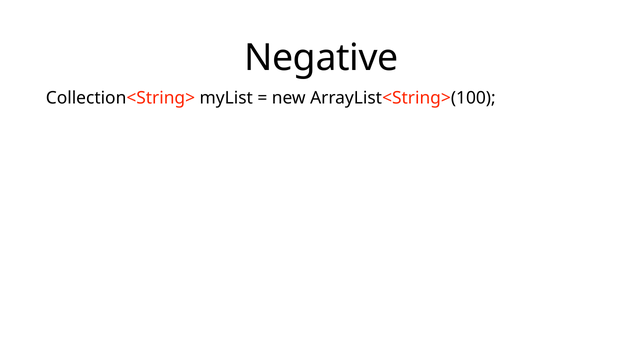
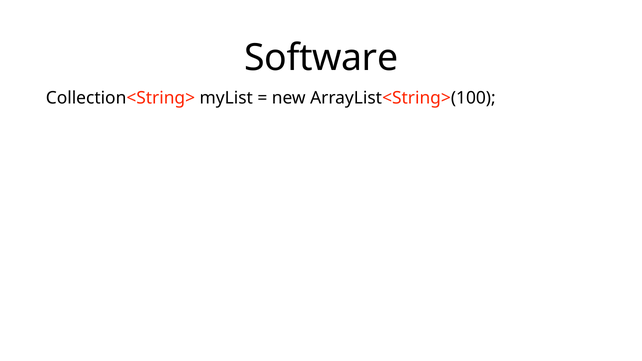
Negative: Negative -> Software (321, 58)
